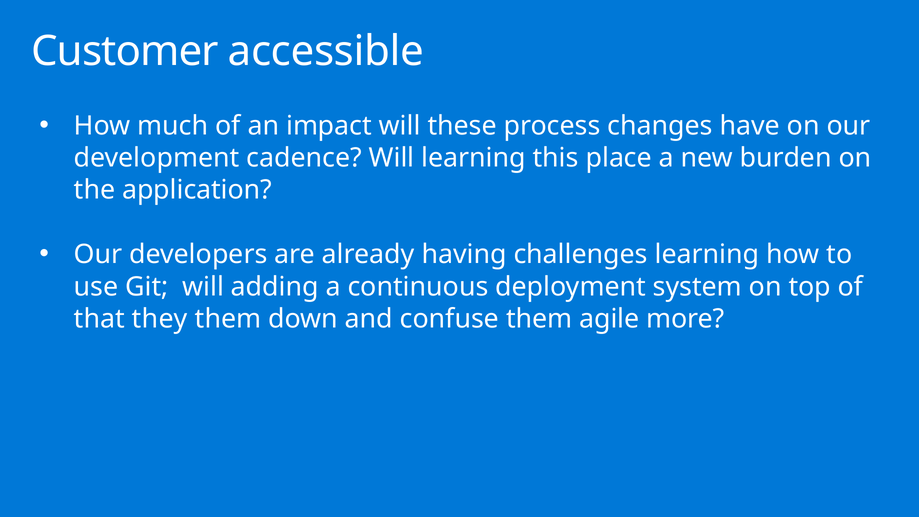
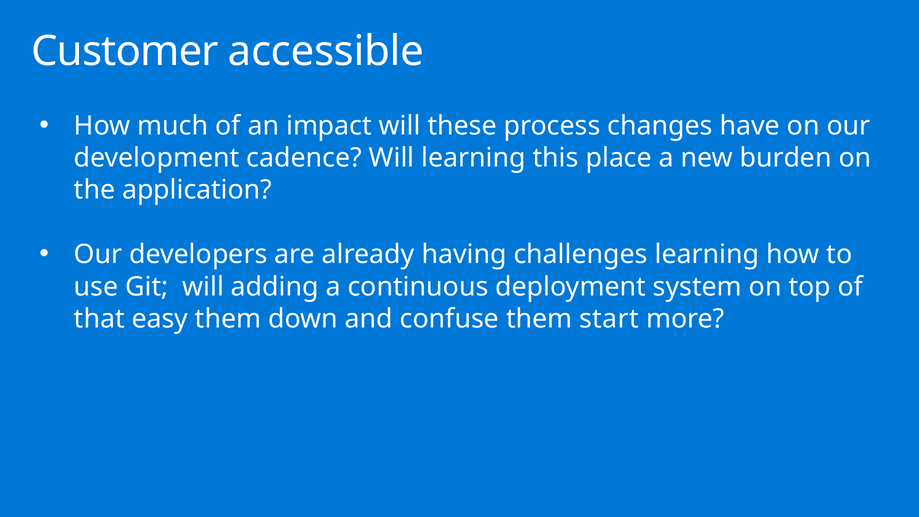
they: they -> easy (160, 319)
agile: agile -> start (609, 319)
